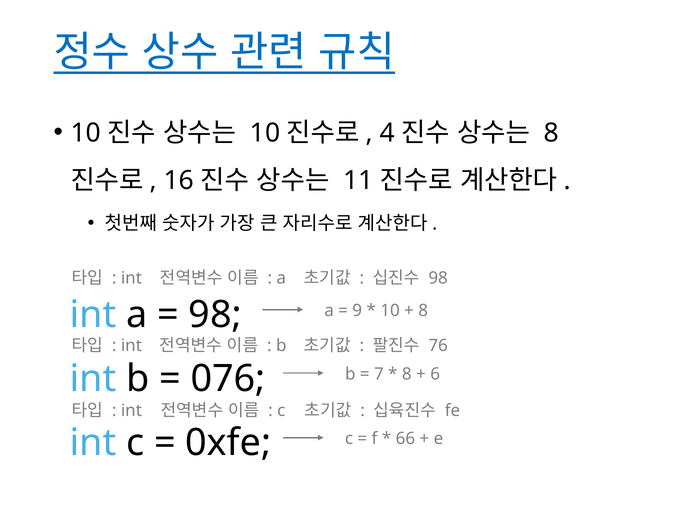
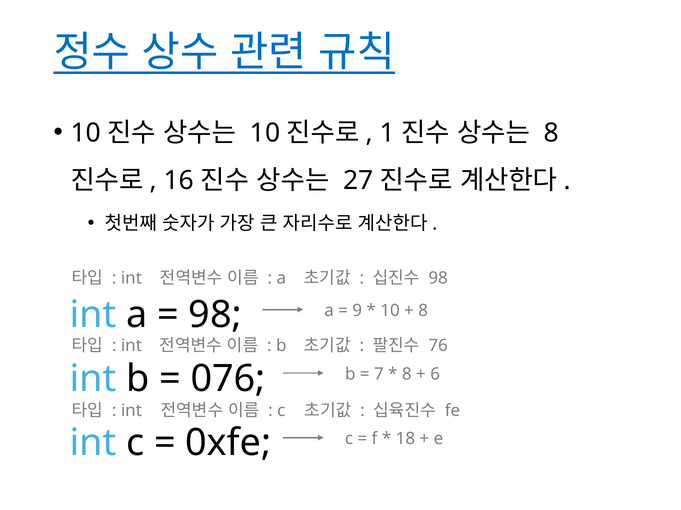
4: 4 -> 1 (387, 133)
11: 11 -> 27 (358, 181)
66: 66 -> 18 (405, 439)
